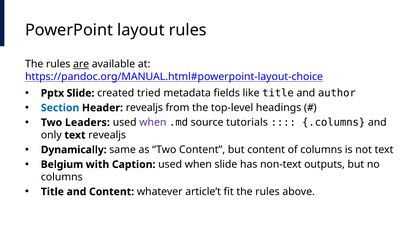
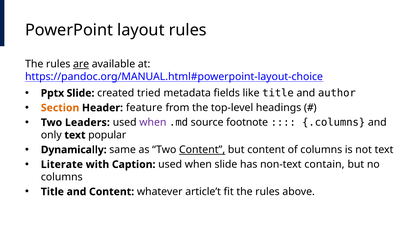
Section colour: blue -> orange (60, 108)
Header revealjs: revealjs -> feature (144, 108)
tutorials: tutorials -> footnote (247, 122)
text revealjs: revealjs -> popular (107, 135)
Content underline: none -> present (202, 150)
Belgium: Belgium -> Literate (62, 164)
outputs: outputs -> contain (324, 164)
